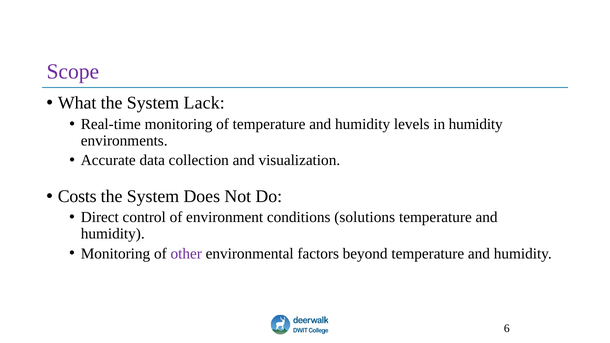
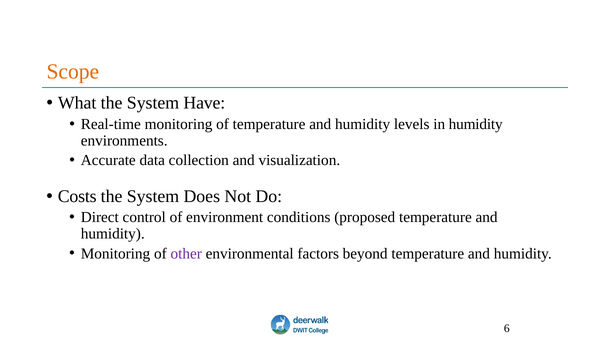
Scope colour: purple -> orange (73, 71)
Lack: Lack -> Have (204, 103)
solutions: solutions -> proposed (365, 217)
